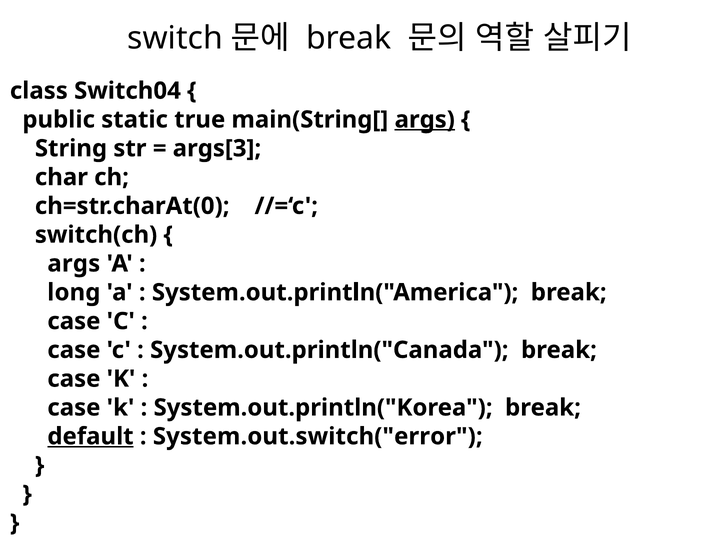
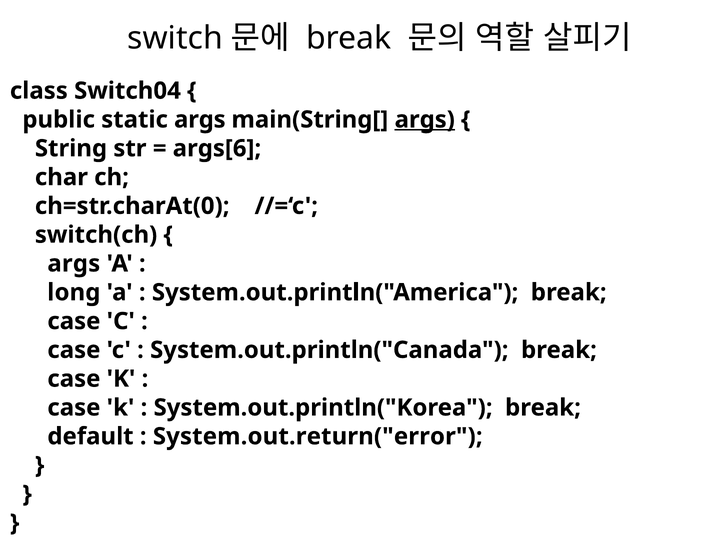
static true: true -> args (200, 120)
args[3: args[3 -> args[6 (217, 148)
default underline: present -> none (90, 436)
System.out.switch("error: System.out.switch("error -> System.out.return("error (318, 436)
